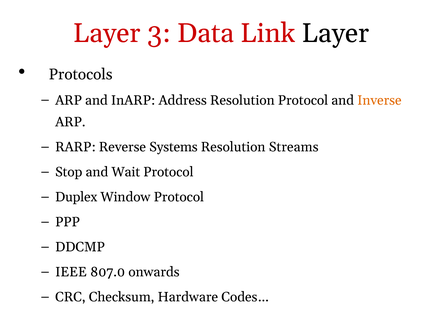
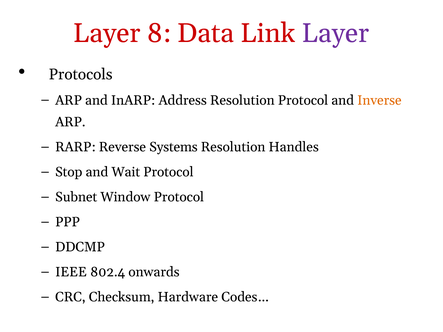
3: 3 -> 8 (159, 33)
Layer colour: black -> purple (336, 33)
Streams: Streams -> Handles (294, 147)
Duplex: Duplex -> Subnet (76, 197)
807.0: 807.0 -> 802.4 (108, 272)
